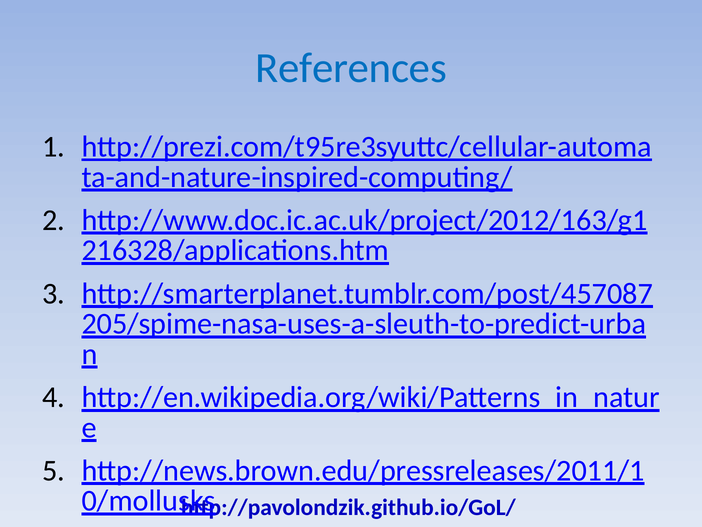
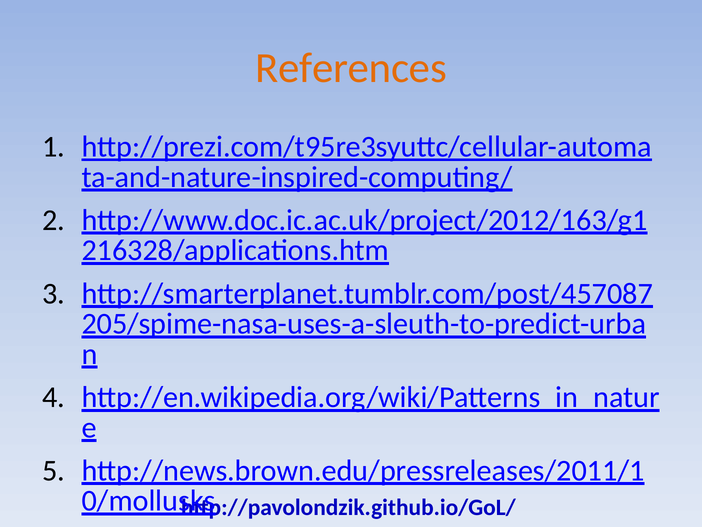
References colour: blue -> orange (351, 68)
